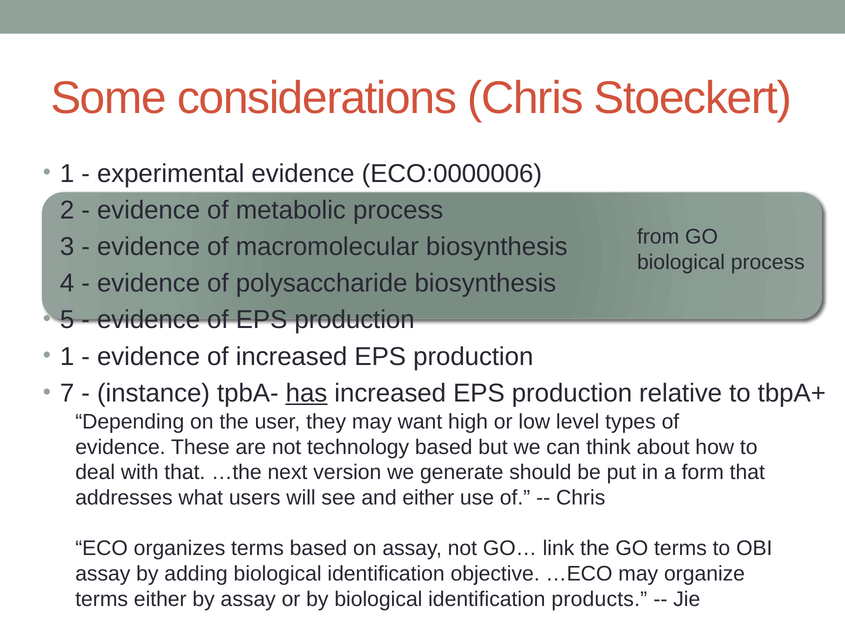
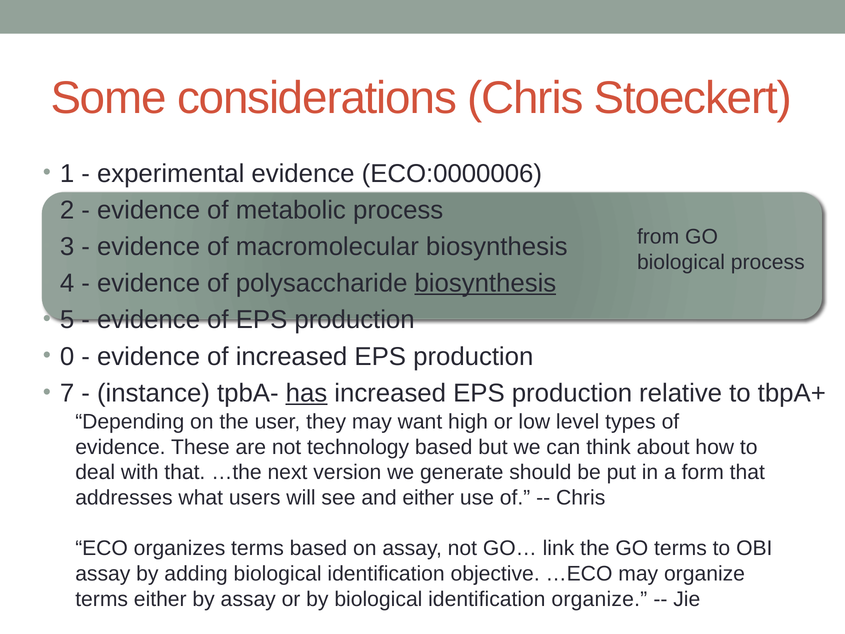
biosynthesis underline: none -> present (485, 283)
1: 1 -> 0 (67, 356)
identification products: products -> organize (599, 599)
